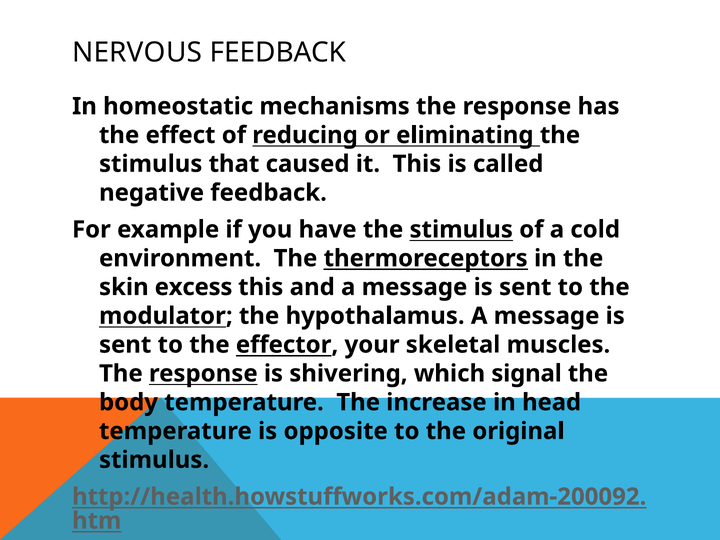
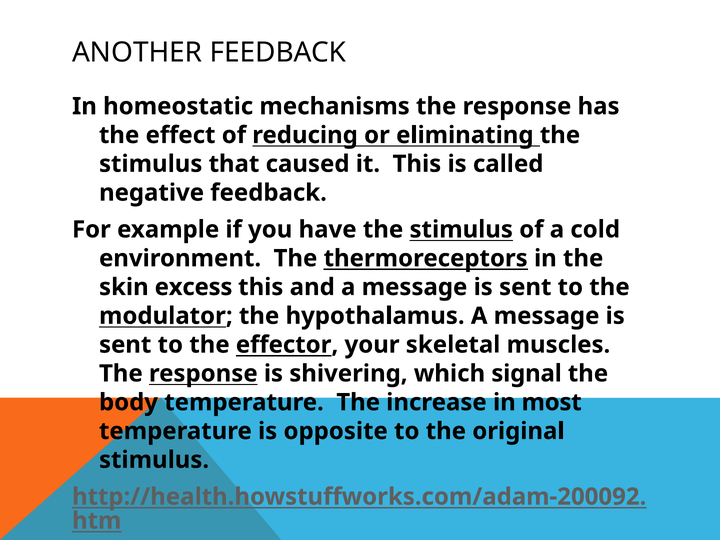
NERVOUS: NERVOUS -> ANOTHER (137, 52)
head: head -> most (552, 402)
